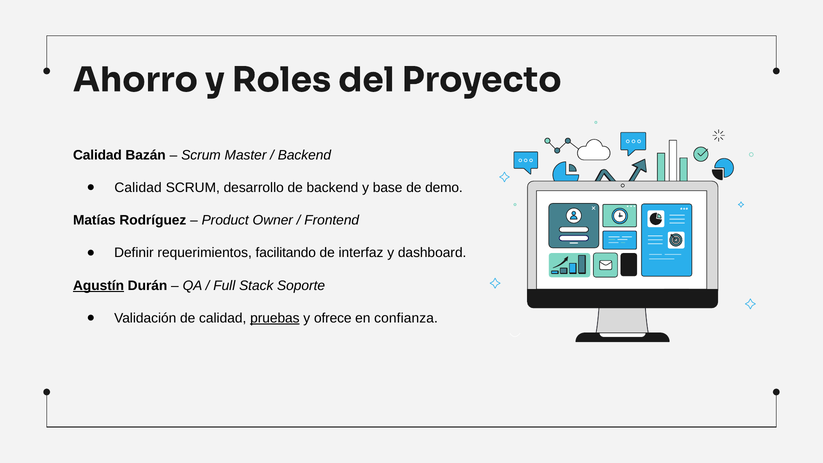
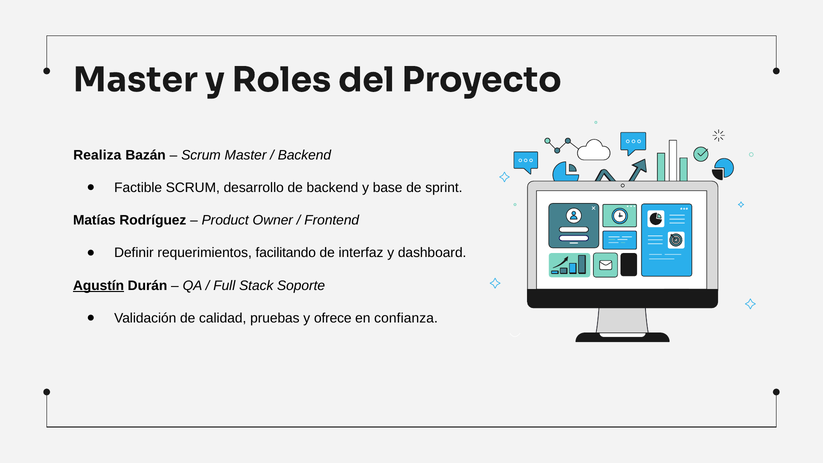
Ahorro: Ahorro -> Master (135, 80)
Calidad: Calidad -> Realiza (97, 155)
Calidad: Calidad -> Factible (138, 188)
demo: demo -> sprint (444, 188)
pruebas underline: present -> none (275, 318)
